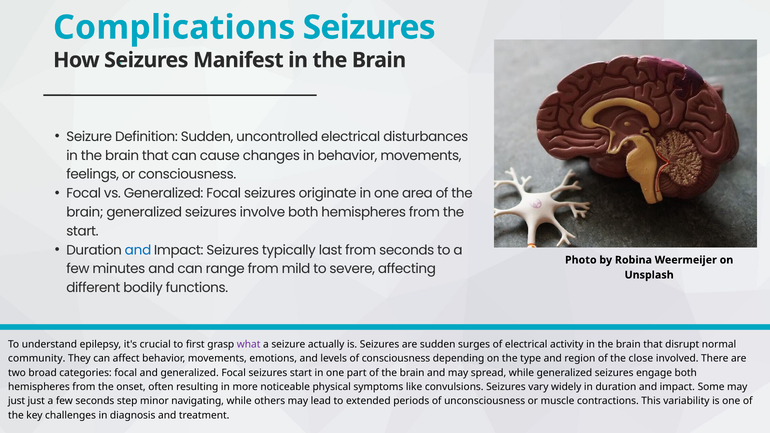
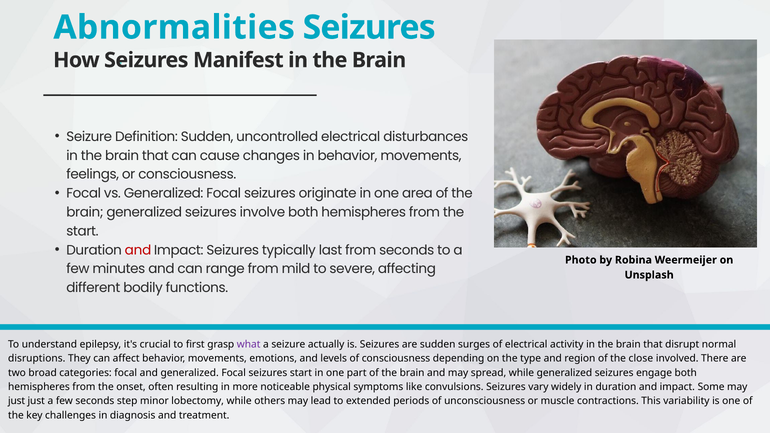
Complications: Complications -> Abnormalities (174, 28)
and colour: blue -> red (138, 250)
community: community -> disruptions (37, 359)
navigating: navigating -> lobectomy (198, 401)
